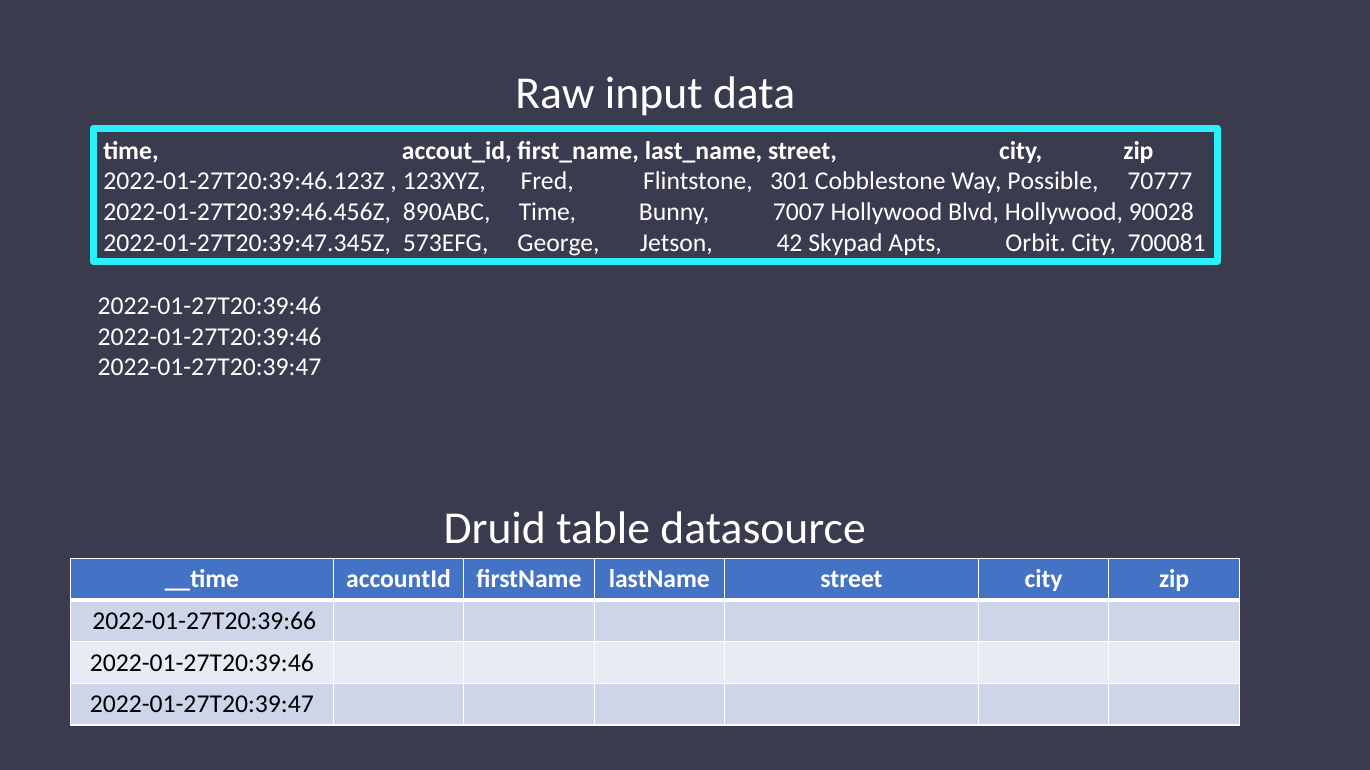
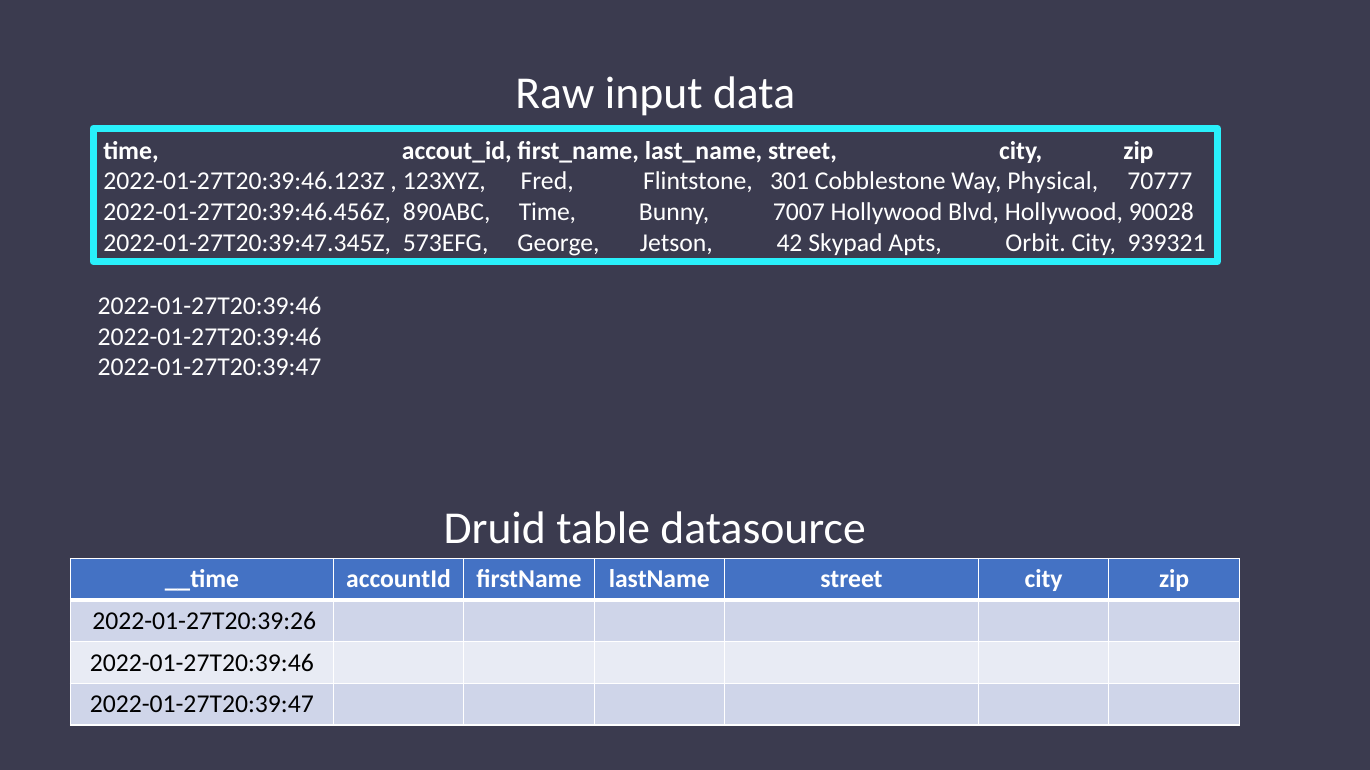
Possible: Possible -> Physical (1053, 181)
700081: 700081 -> 939321 (1167, 243)
2022-01-27T20:39:66: 2022-01-27T20:39:66 -> 2022-01-27T20:39:26 (204, 622)
